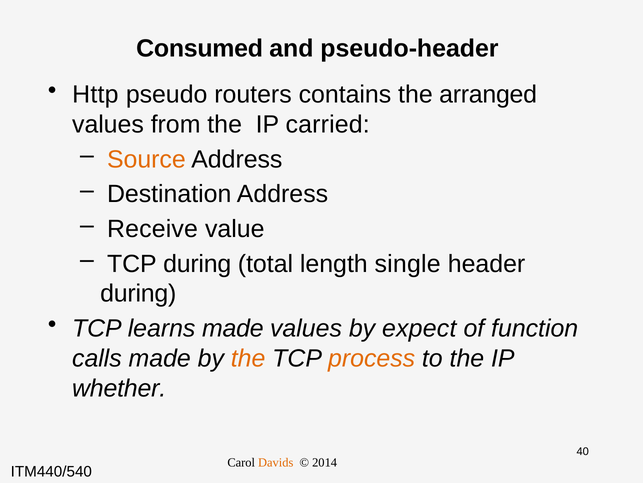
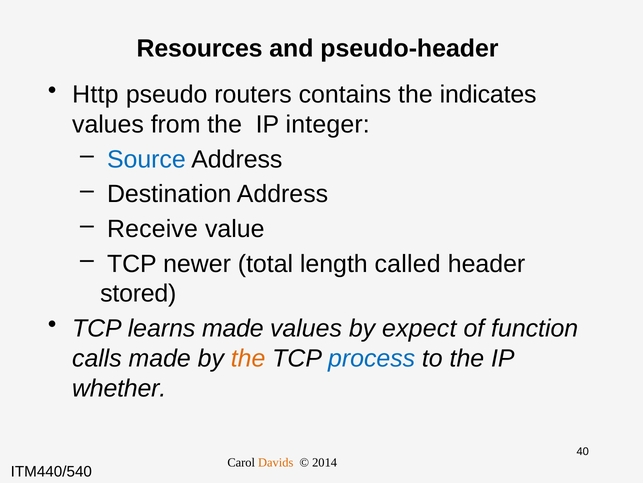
Consumed: Consumed -> Resources (200, 48)
arranged: arranged -> indicates (488, 95)
carried: carried -> integer (328, 124)
Source colour: orange -> blue (146, 159)
TCP during: during -> newer (197, 264)
single: single -> called (408, 264)
during: during -> stored (138, 294)
process colour: orange -> blue (372, 358)
